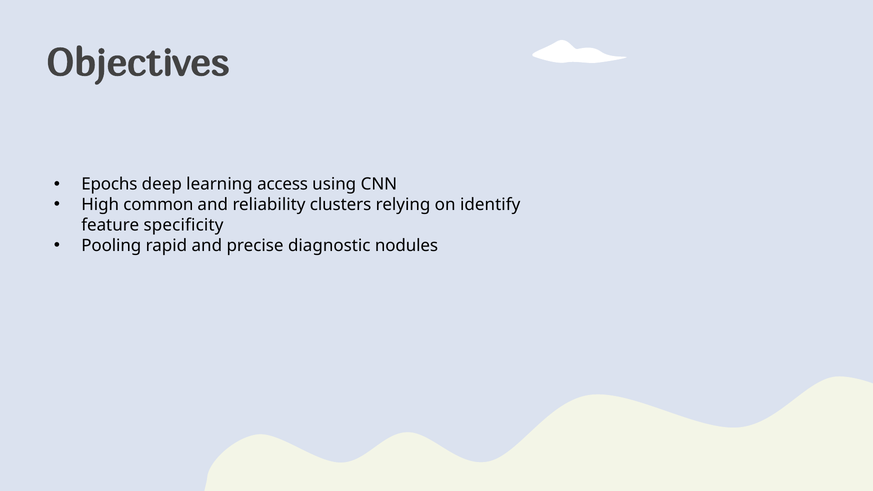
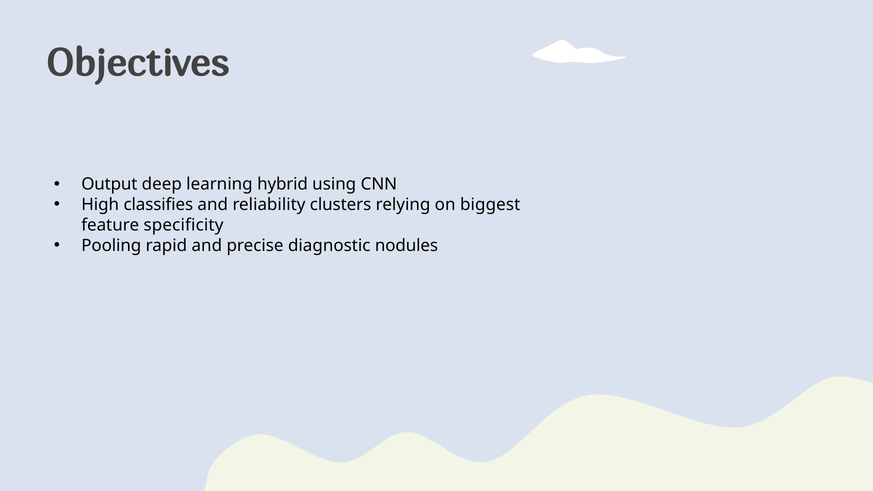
Epochs: Epochs -> Output (109, 184)
access: access -> hybrid (283, 184)
common: common -> classifies (158, 205)
identify: identify -> biggest (490, 205)
